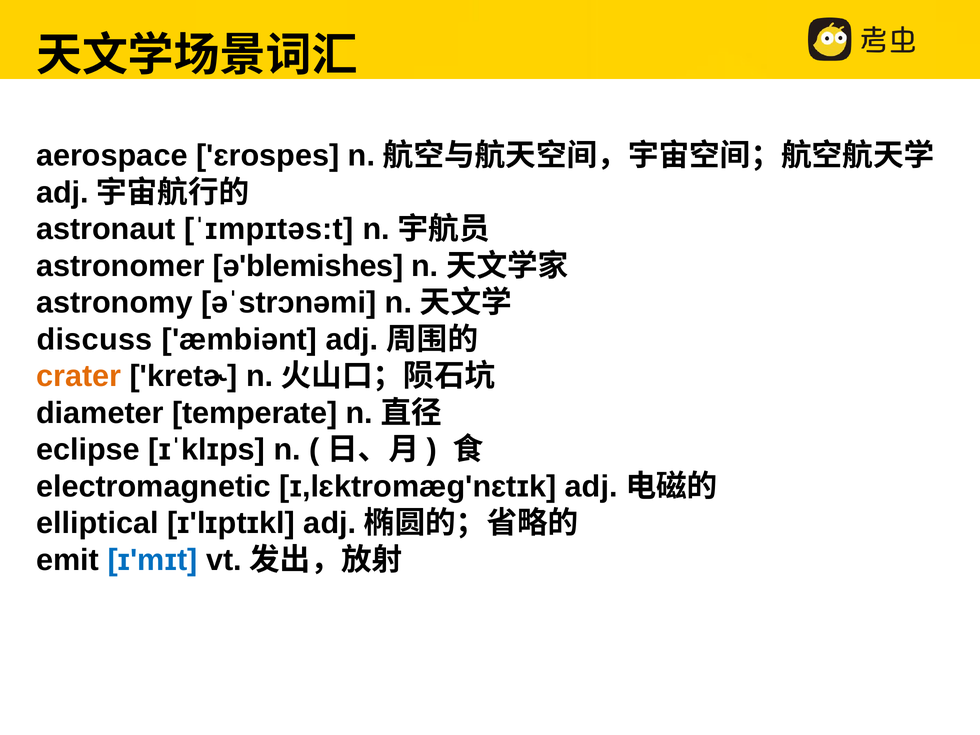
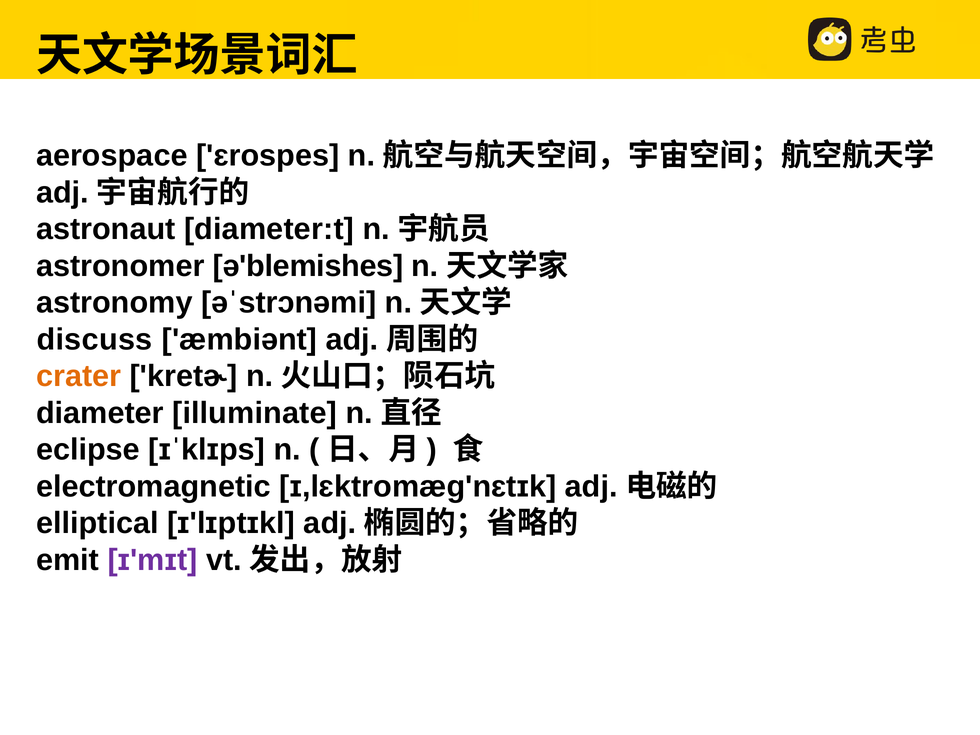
ˈɪmpɪtəs:t: ˈɪmpɪtəs:t -> diameter:t (269, 229)
temperate: temperate -> illuminate (255, 413)
ɪ'mɪt colour: blue -> purple (153, 560)
